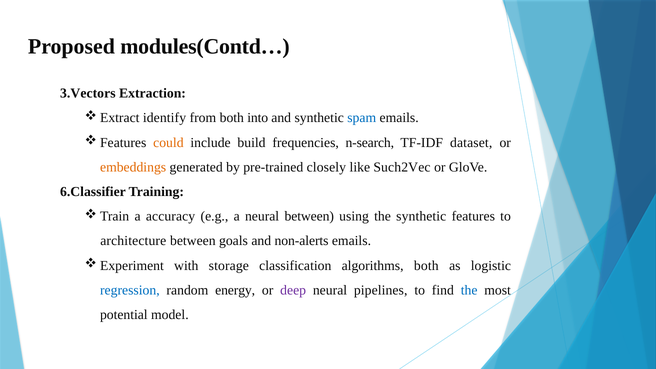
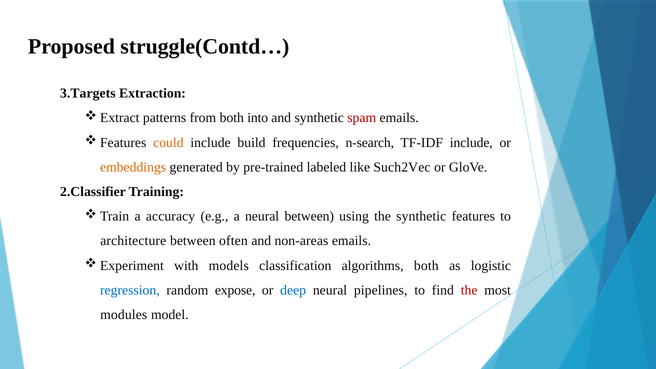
modules(Contd…: modules(Contd… -> struggle(Contd… (205, 46)
3.Vectors: 3.Vectors -> 3.Targets (88, 93)
identify: identify -> patterns (165, 118)
spam colour: blue -> red (362, 118)
TF-IDF dataset: dataset -> include (471, 143)
closely: closely -> labeled (326, 167)
6.Classifier: 6.Classifier -> 2.Classifier (93, 192)
goals: goals -> often (233, 241)
non-alerts: non-alerts -> non-areas (301, 241)
storage: storage -> models (229, 266)
energy: energy -> expose (235, 290)
deep colour: purple -> blue (293, 290)
the colour: blue -> red (469, 290)
potential: potential -> modules (124, 315)
